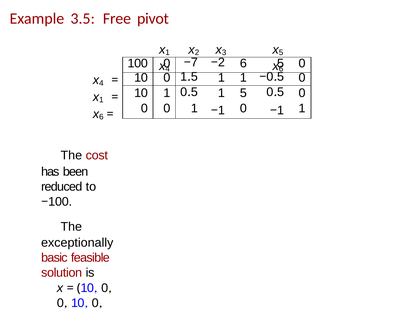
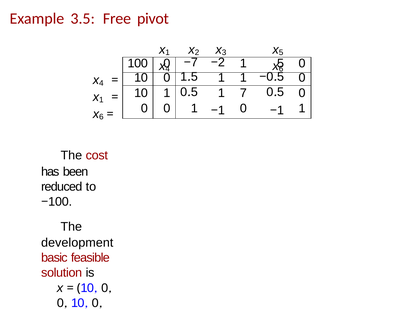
6: 6 -> 1 (243, 64)
1 5: 5 -> 7 (243, 93)
exceptionally: exceptionally -> development (77, 243)
